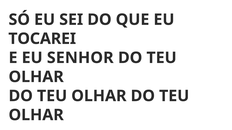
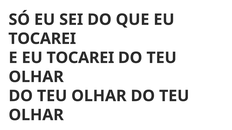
E EU SENHOR: SENHOR -> TOCAREI (80, 58)
